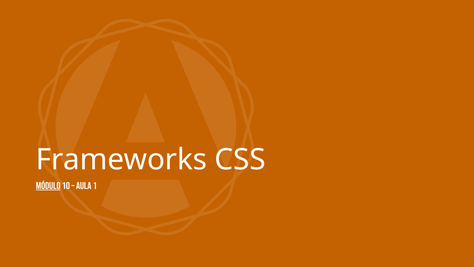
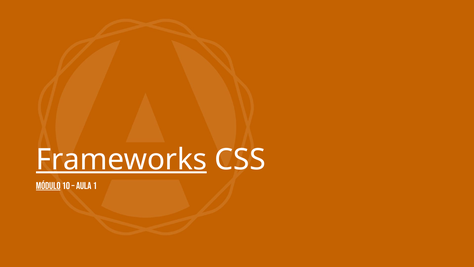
Frameworks underline: none -> present (121, 159)
